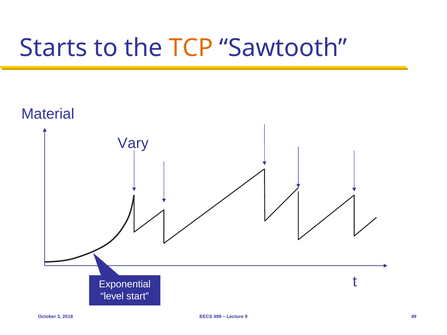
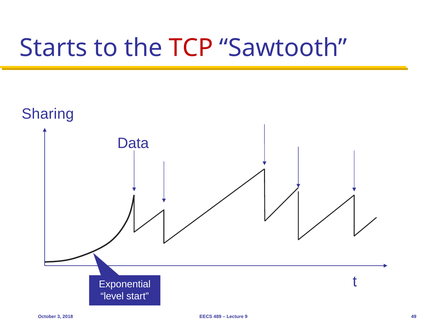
TCP colour: orange -> red (191, 48)
Material: Material -> Sharing (48, 114)
Vary: Vary -> Data (133, 143)
